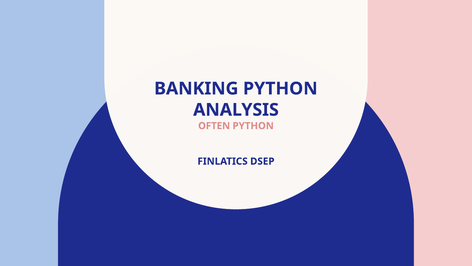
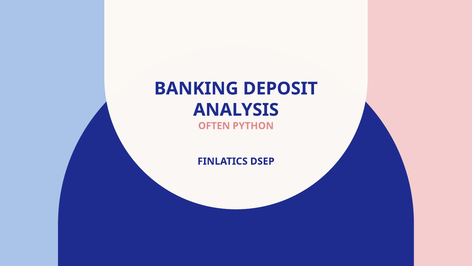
BANKING PYTHON: PYTHON -> DEPOSIT (280, 88)
